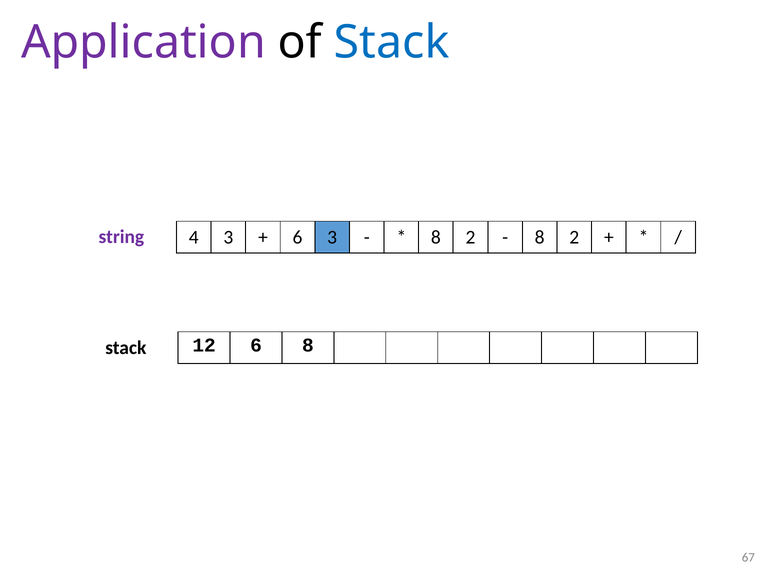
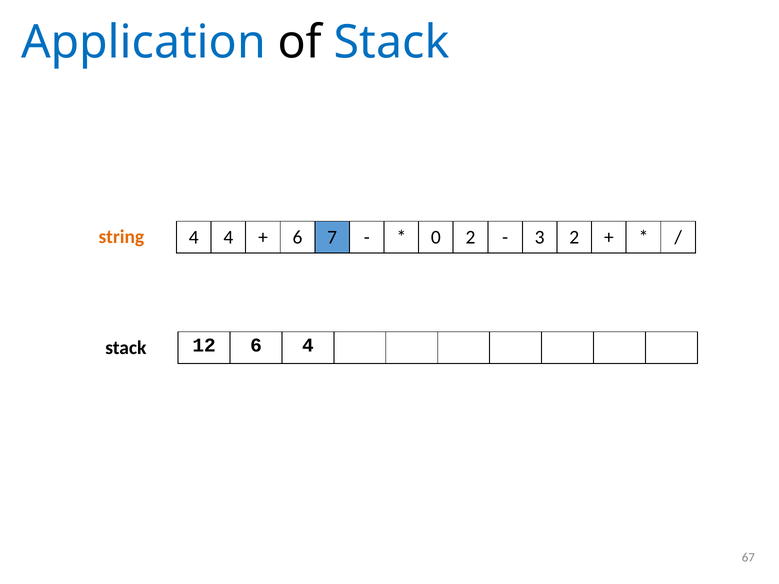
Application colour: purple -> blue (143, 43)
string colour: purple -> orange (121, 237)
4 3: 3 -> 4 (228, 237)
6 3: 3 -> 7 (332, 237)
8: 8 -> 0 (436, 237)
8: 8 -> 3 (540, 237)
6 8: 8 -> 4 (308, 346)
